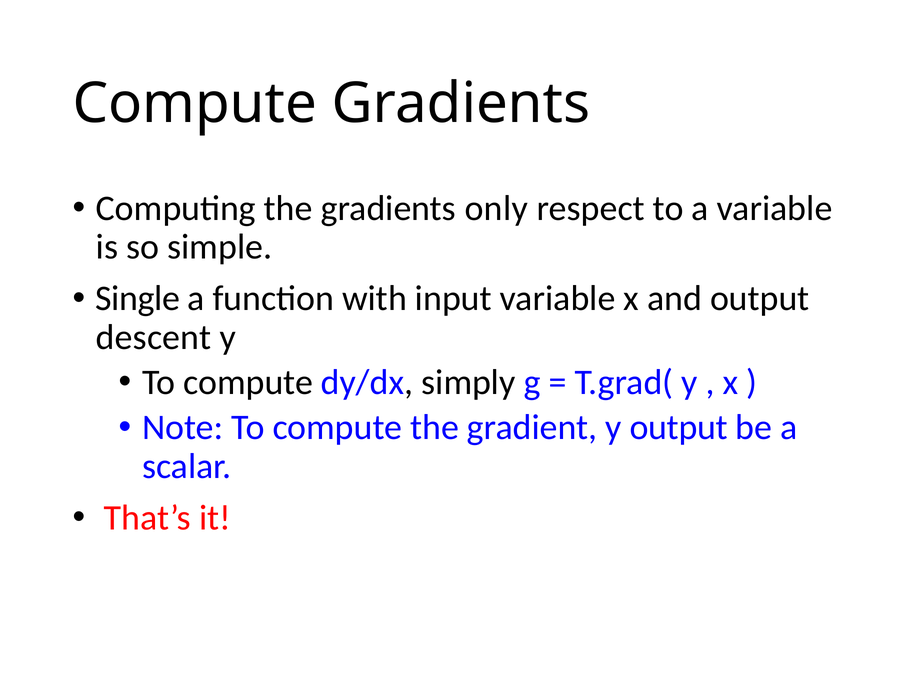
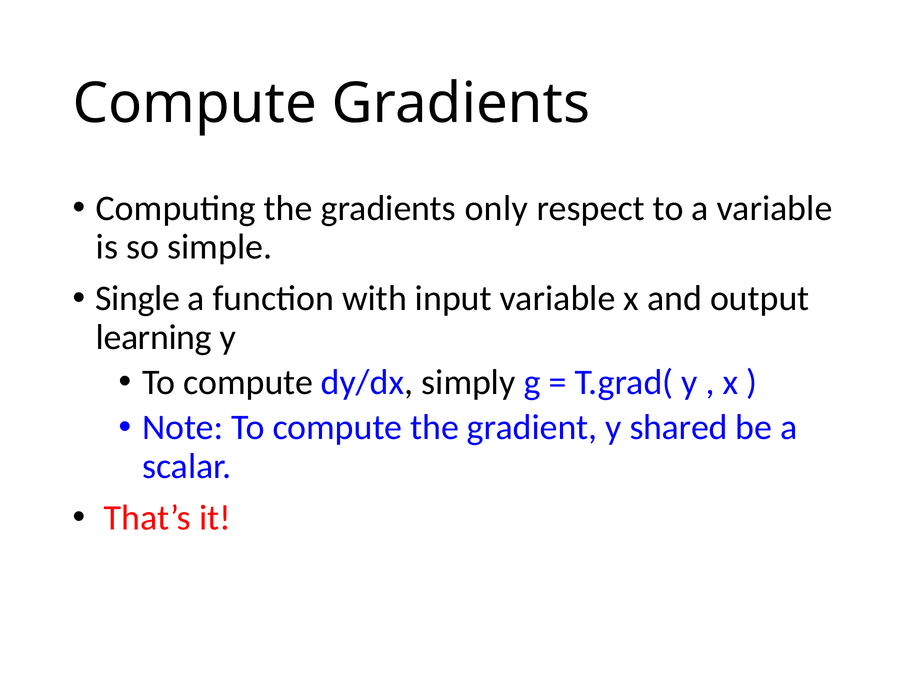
descent: descent -> learning (154, 337)
y output: output -> shared (679, 428)
